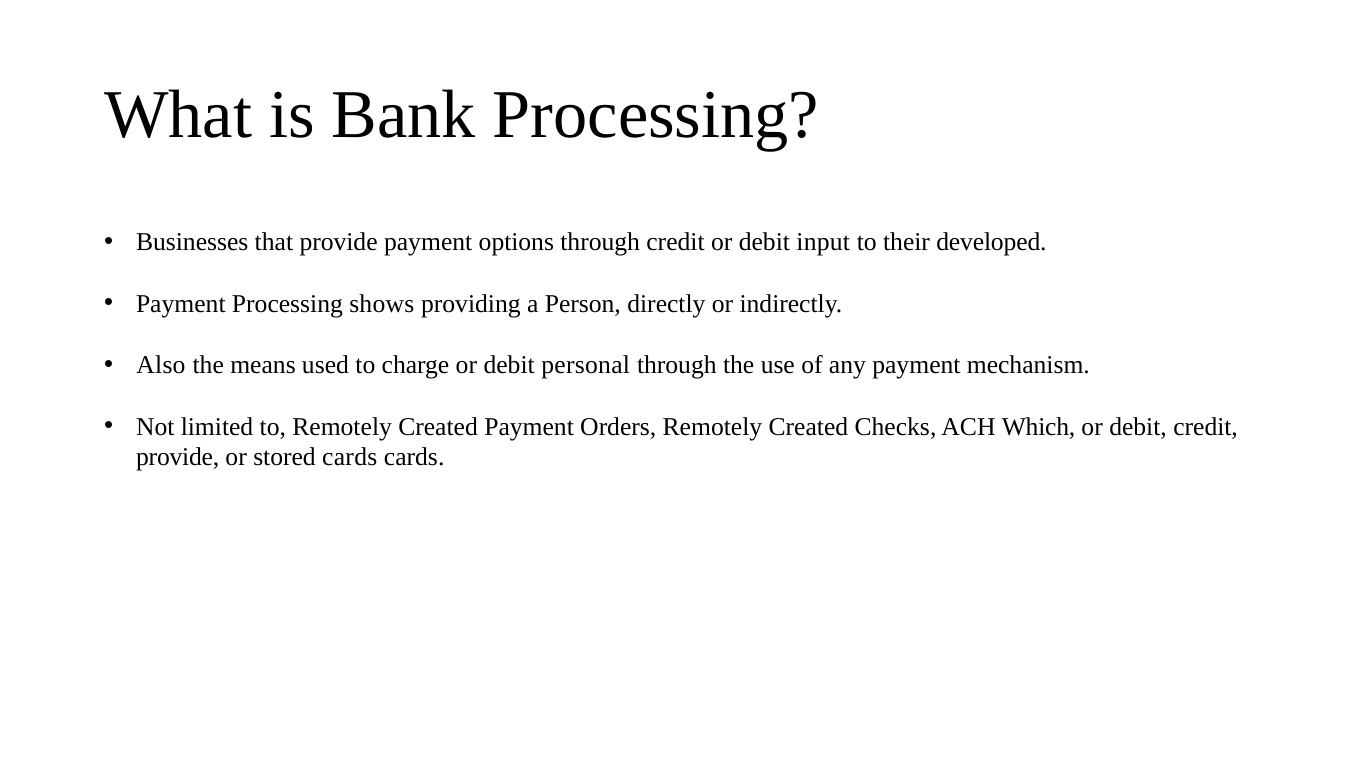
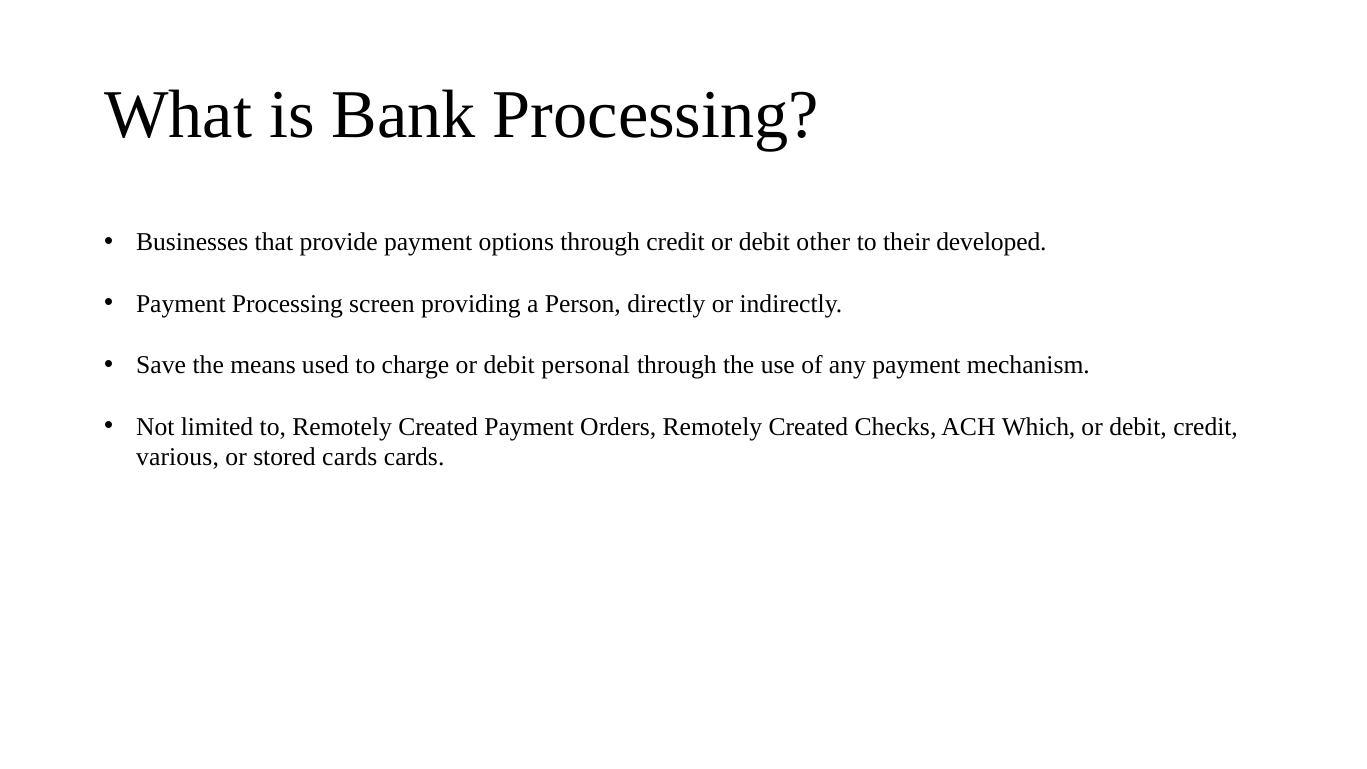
input: input -> other (823, 242)
shows: shows -> screen (382, 304)
Also: Also -> Save (161, 365)
provide: provide -> various (178, 457)
